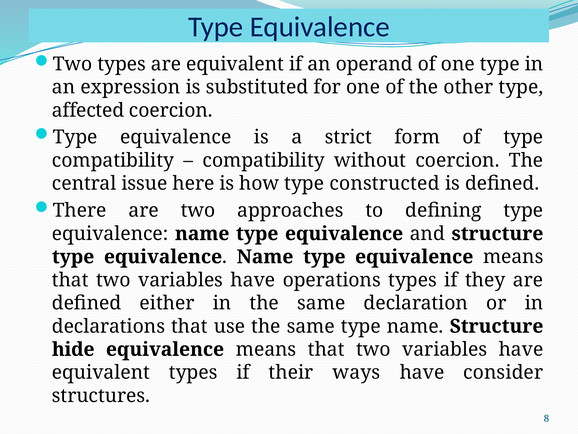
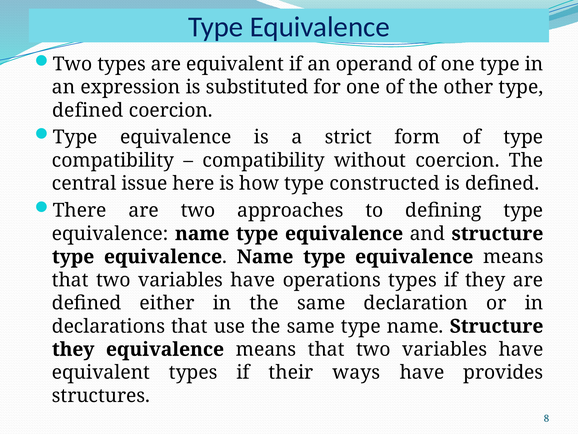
affected: affected -> defined (88, 110)
hide: hide -> they (73, 349)
consider: consider -> provides (503, 372)
